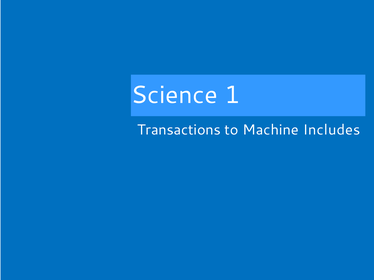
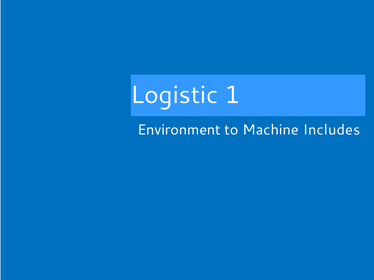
Science: Science -> Logistic (174, 95)
Transactions: Transactions -> Environment (179, 130)
